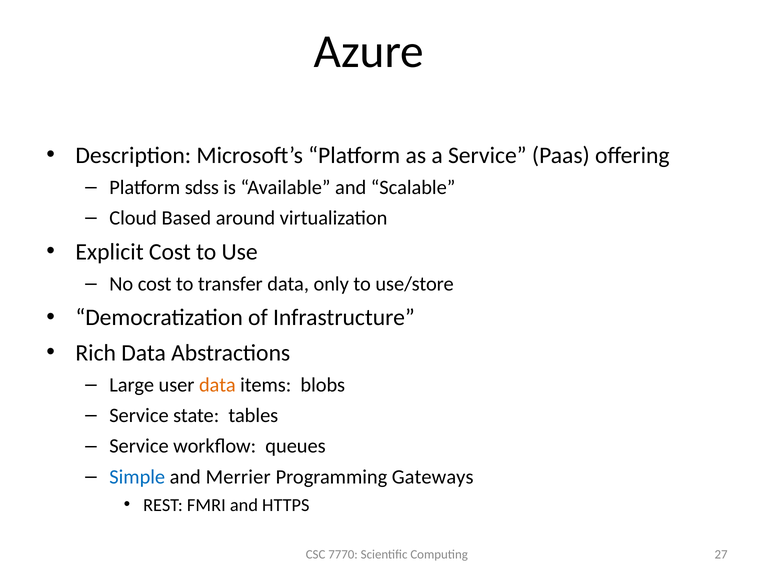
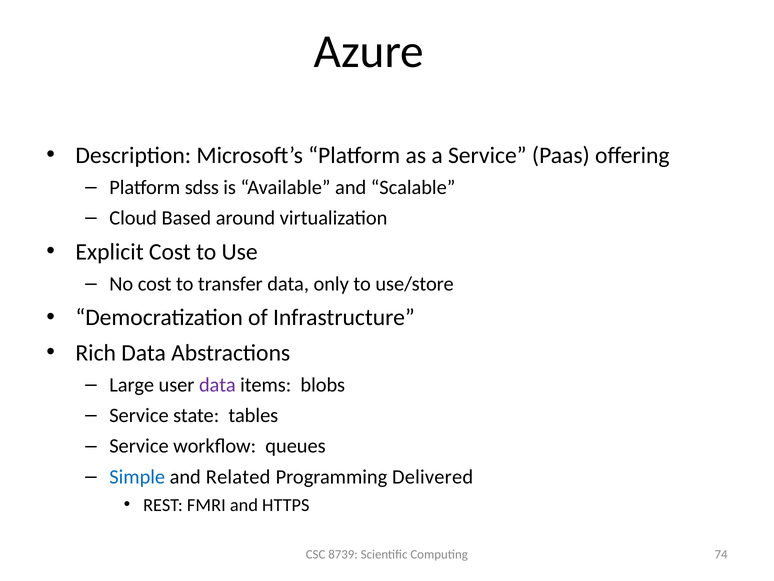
data colour: orange -> purple (217, 385)
Merrier: Merrier -> Related (238, 476)
Gateways: Gateways -> Delivered (433, 476)
7770: 7770 -> 8739 (343, 554)
27: 27 -> 74 (721, 554)
